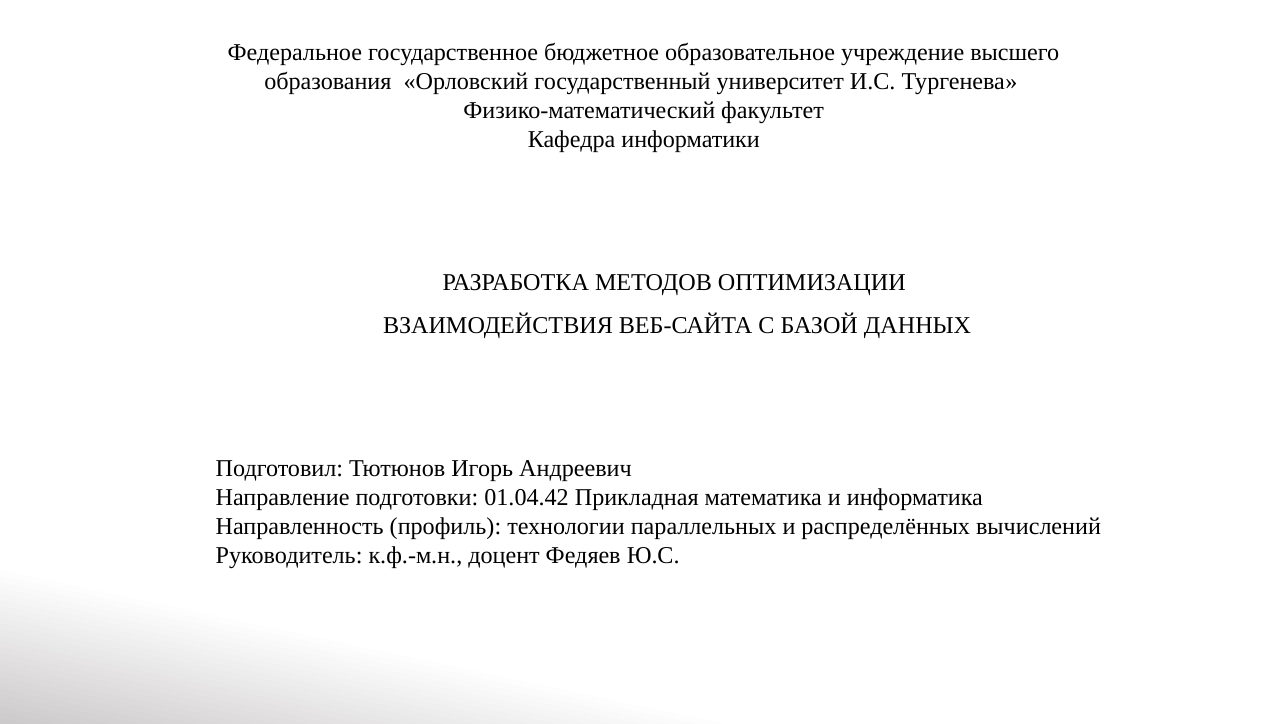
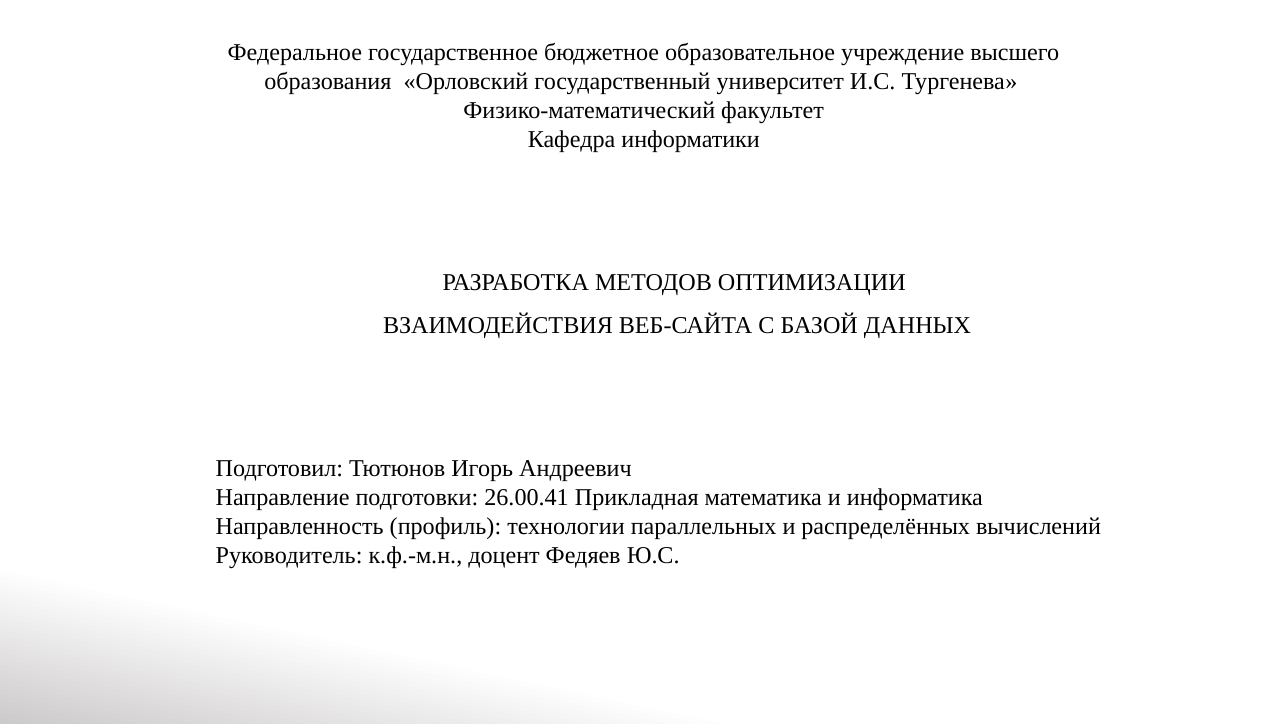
01.04.42: 01.04.42 -> 26.00.41 (527, 498)
